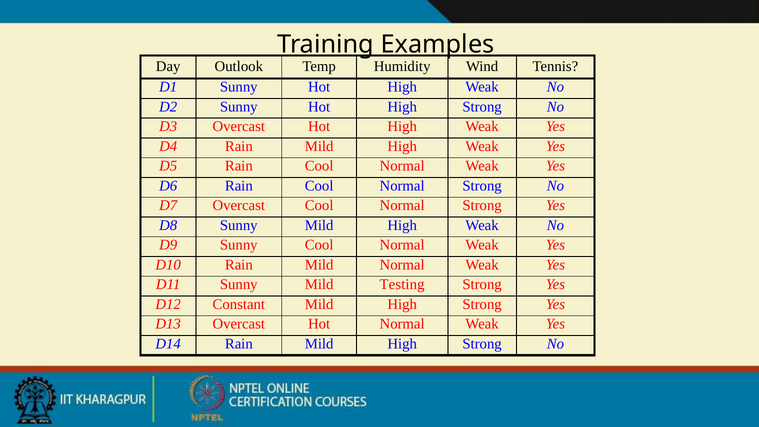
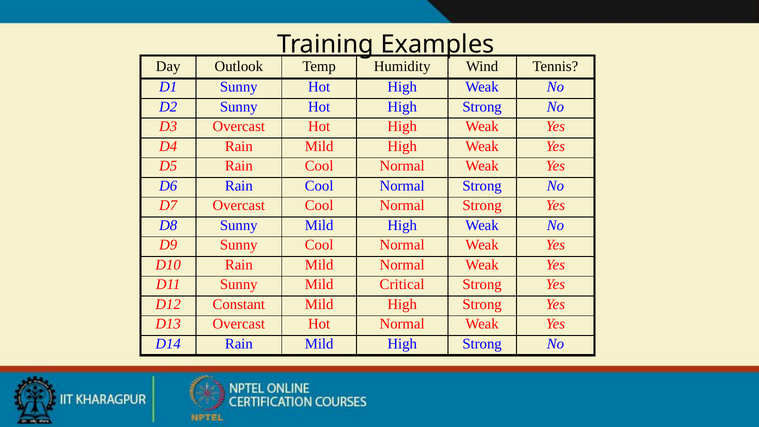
Testing: Testing -> Critical (402, 284)
